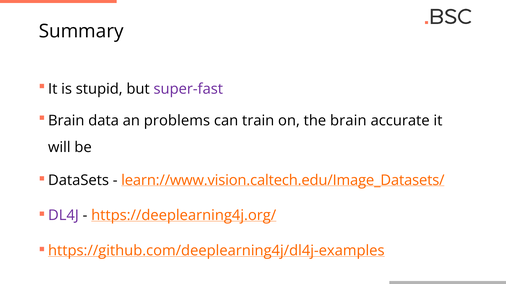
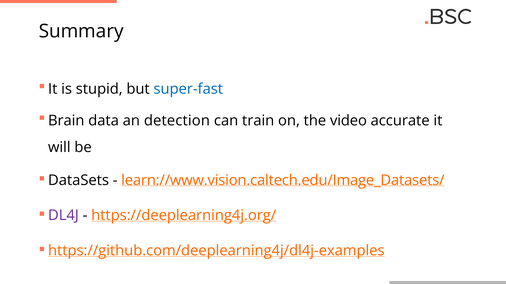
super-fast colour: purple -> blue (188, 89)
problems: problems -> detection (177, 121)
the brain: brain -> video (348, 121)
